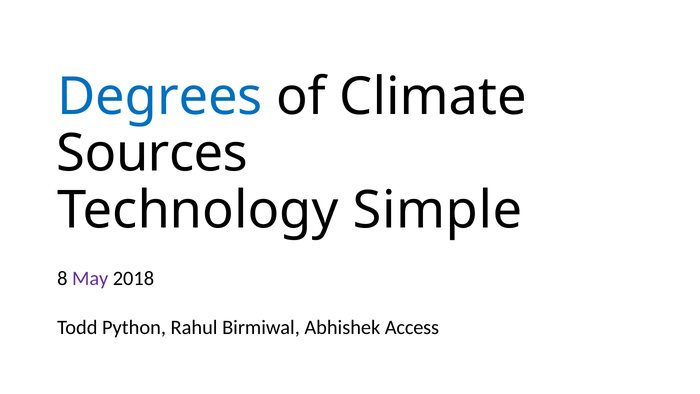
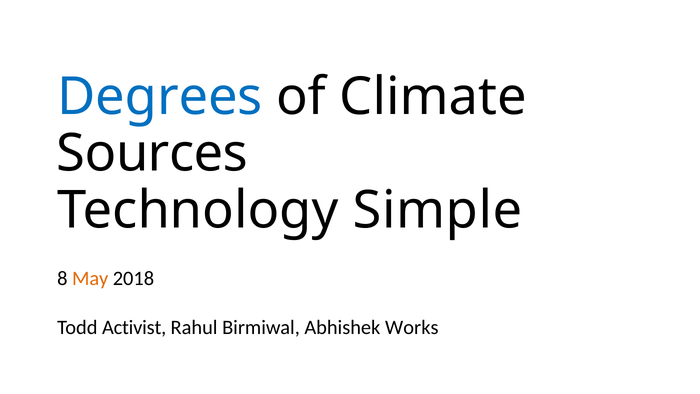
May colour: purple -> orange (90, 278)
Python: Python -> Activist (134, 327)
Access: Access -> Works (412, 327)
